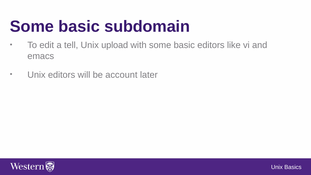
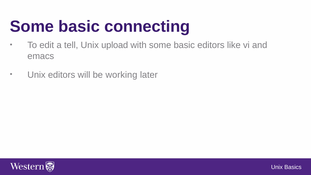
subdomain: subdomain -> connecting (147, 27)
account: account -> working (121, 75)
